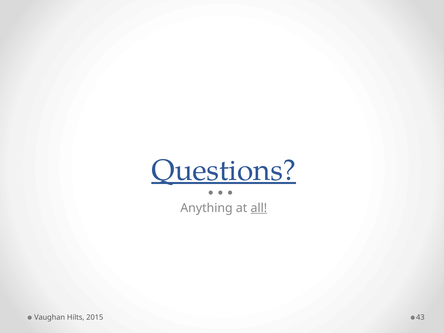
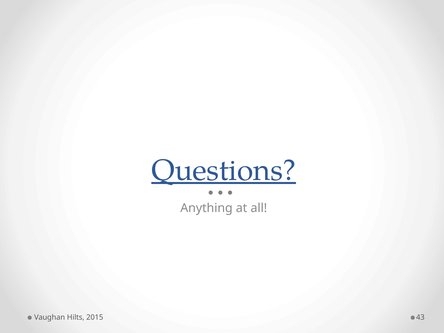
all underline: present -> none (259, 208)
